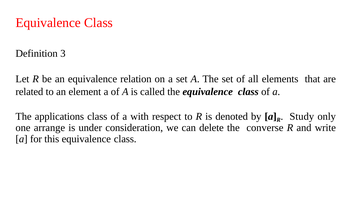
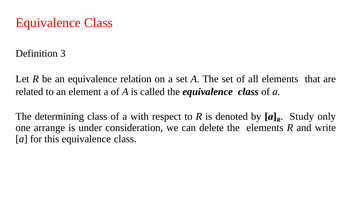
applications: applications -> determining (59, 116)
the converse: converse -> elements (265, 128)
